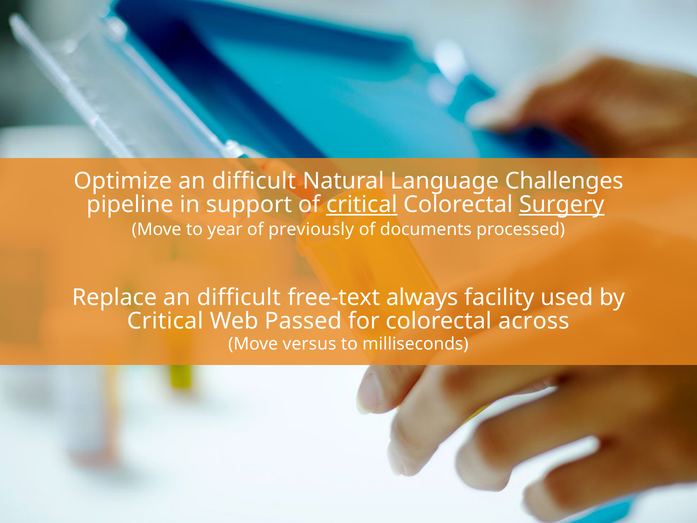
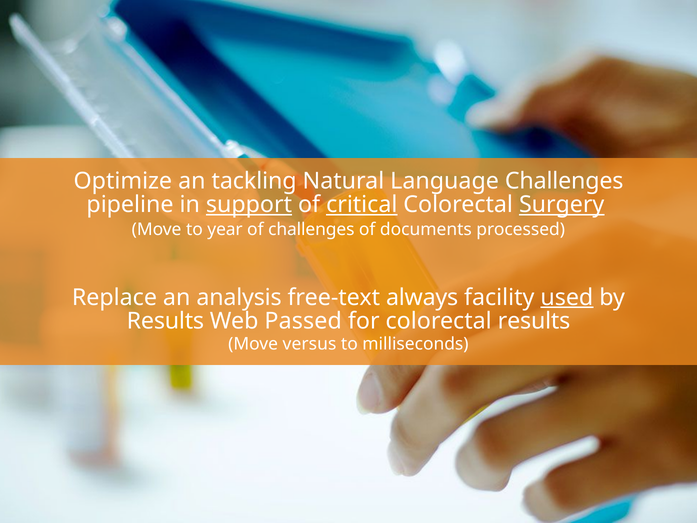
difficult: difficult -> tackling (254, 181)
support underline: none -> present (249, 205)
of previously: previously -> challenges (311, 229)
difficult: difficult -> analysis (239, 297)
used underline: none -> present (567, 297)
Critical: Critical -> Results (165, 321)
colorectal across: across -> results (534, 321)
